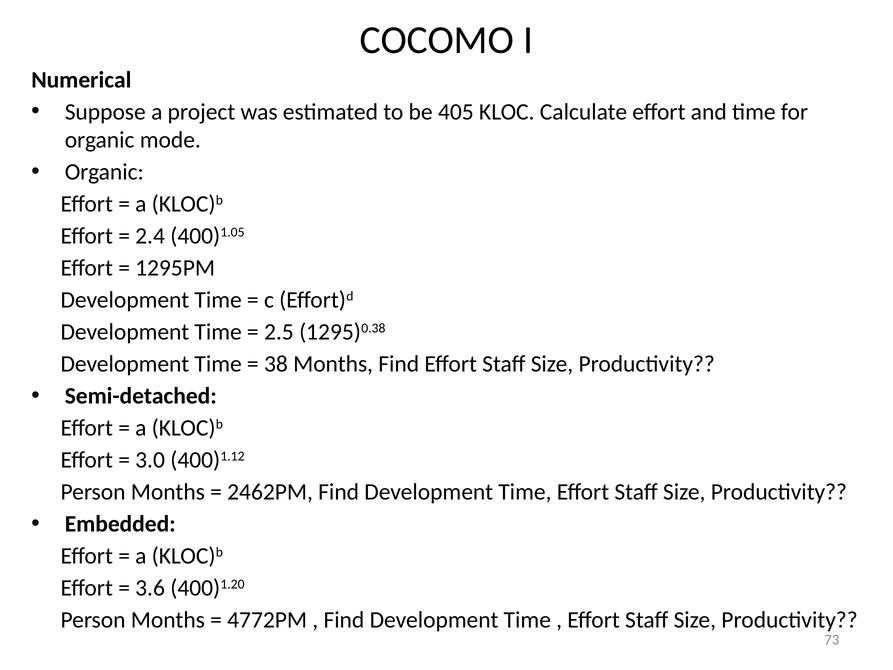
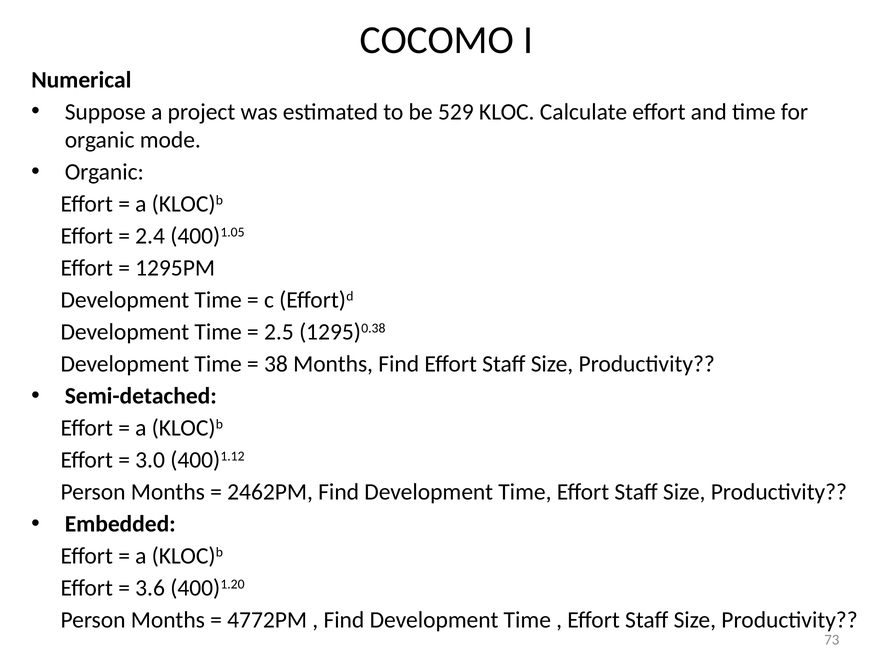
405: 405 -> 529 (456, 112)
